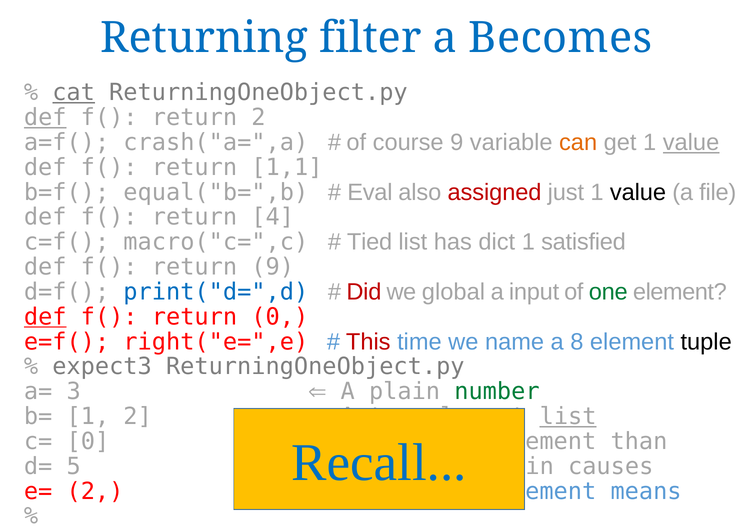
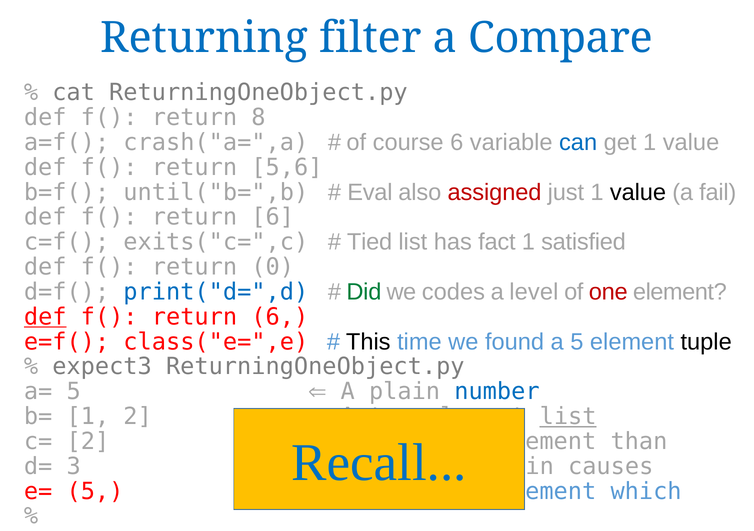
Becomes: Becomes -> Compare (561, 38)
cat underline: present -> none (74, 93)
def underline: present -> none (45, 118)
return 2: 2 -> 8 (258, 118)
course 9: 9 -> 6 (457, 143)
can colour: orange -> blue (578, 143)
value underline: present -> none (691, 143)
1,1: 1,1 -> 5,6 (287, 167)
equal("b=",b: equal("b=",b -> until("b=",b (216, 192)
file: file -> fail (718, 192)
4: 4 -> 6 (273, 217)
macro("c=",c: macro("c=",c -> exits("c=",c (216, 242)
dict: dict -> fact (497, 242)
return 9: 9 -> 0 (273, 267)
Did colour: red -> green (364, 292)
global: global -> codes (453, 292)
input: input -> level (534, 292)
one colour: green -> red (608, 292)
0: 0 -> 6 (280, 317)
right("e=",e: right("e=",e -> class("e=",e (216, 342)
This colour: red -> black (368, 342)
name: name -> found (515, 342)
a 8: 8 -> 5 (577, 342)
a= 3: 3 -> 5 (74, 392)
number colour: green -> blue (497, 392)
c= 0: 0 -> 2 (88, 442)
5: 5 -> 3 (74, 467)
e= 2: 2 -> 5 (95, 492)
means: means -> which (646, 492)
